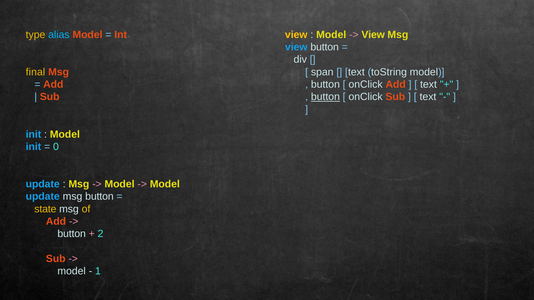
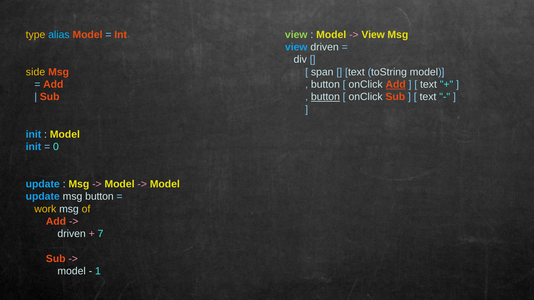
view colour: yellow -> light green (296, 35)
view button: button -> driven (325, 47)
final: final -> side (35, 72)
Add underline: none -> present (396, 85)
state: state -> work (45, 209)
button: button -> driven (72, 234)
2: 2 -> 7 (101, 234)
